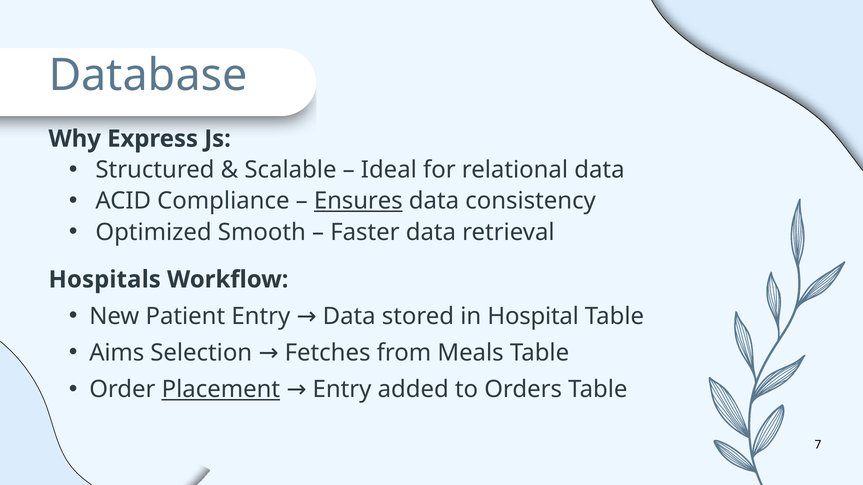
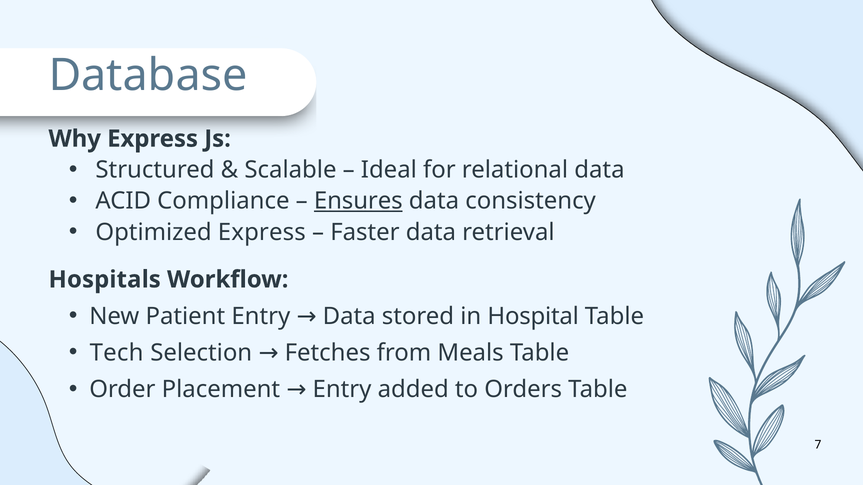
Optimized Smooth: Smooth -> Express (262, 232)
Aims: Aims -> Tech (117, 353)
Placement underline: present -> none (221, 390)
